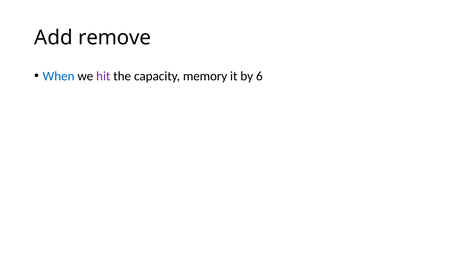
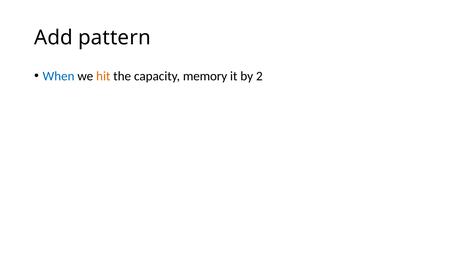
remove: remove -> pattern (114, 38)
hit colour: purple -> orange (103, 76)
6: 6 -> 2 (259, 76)
